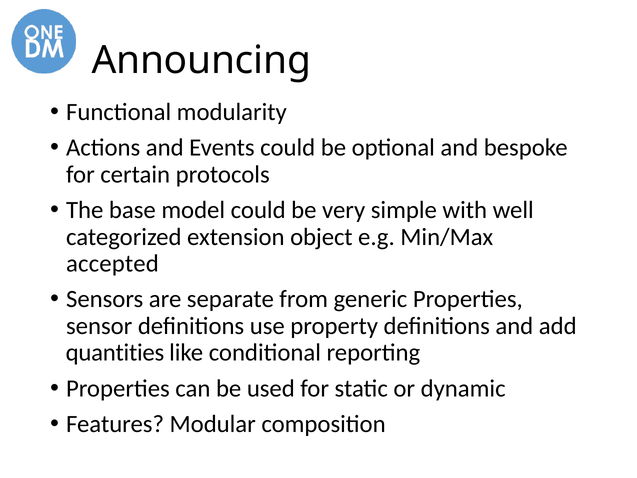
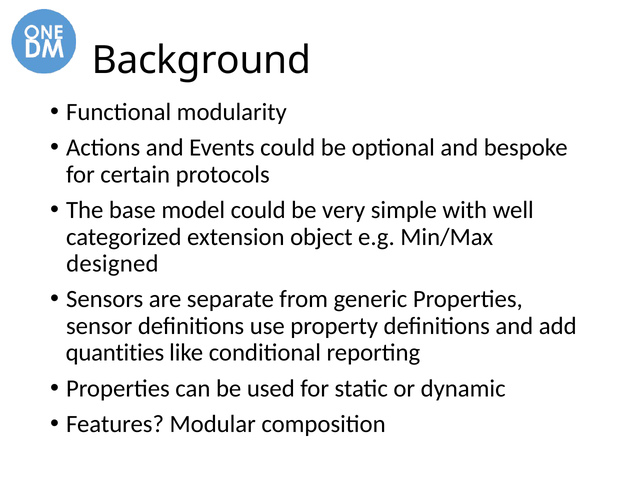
Announcing: Announcing -> Background (201, 60)
accepted: accepted -> designed (112, 263)
